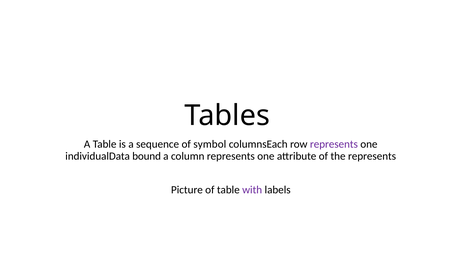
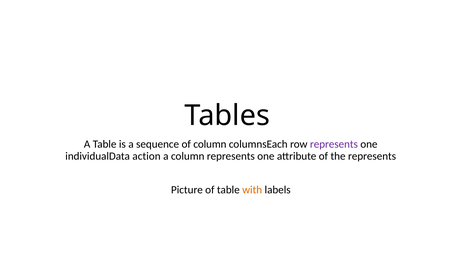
of symbol: symbol -> column (210, 144)
bound: bound -> action (147, 156)
with colour: purple -> orange (252, 190)
